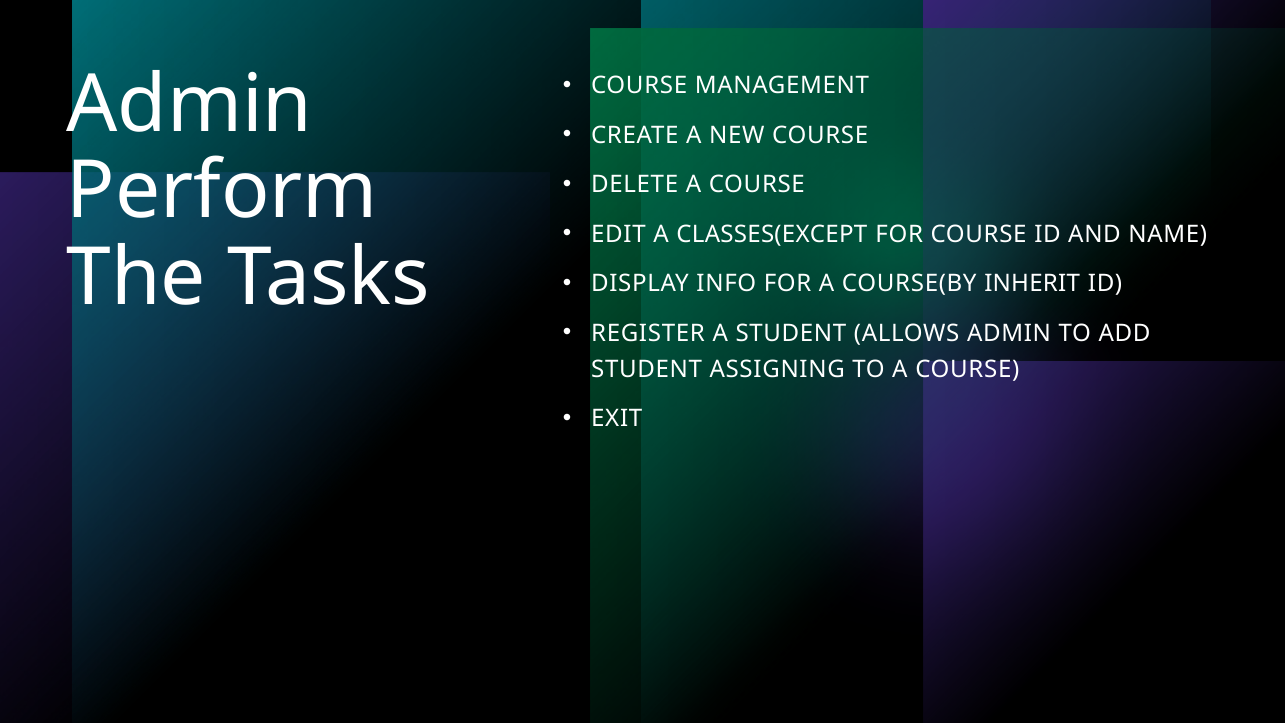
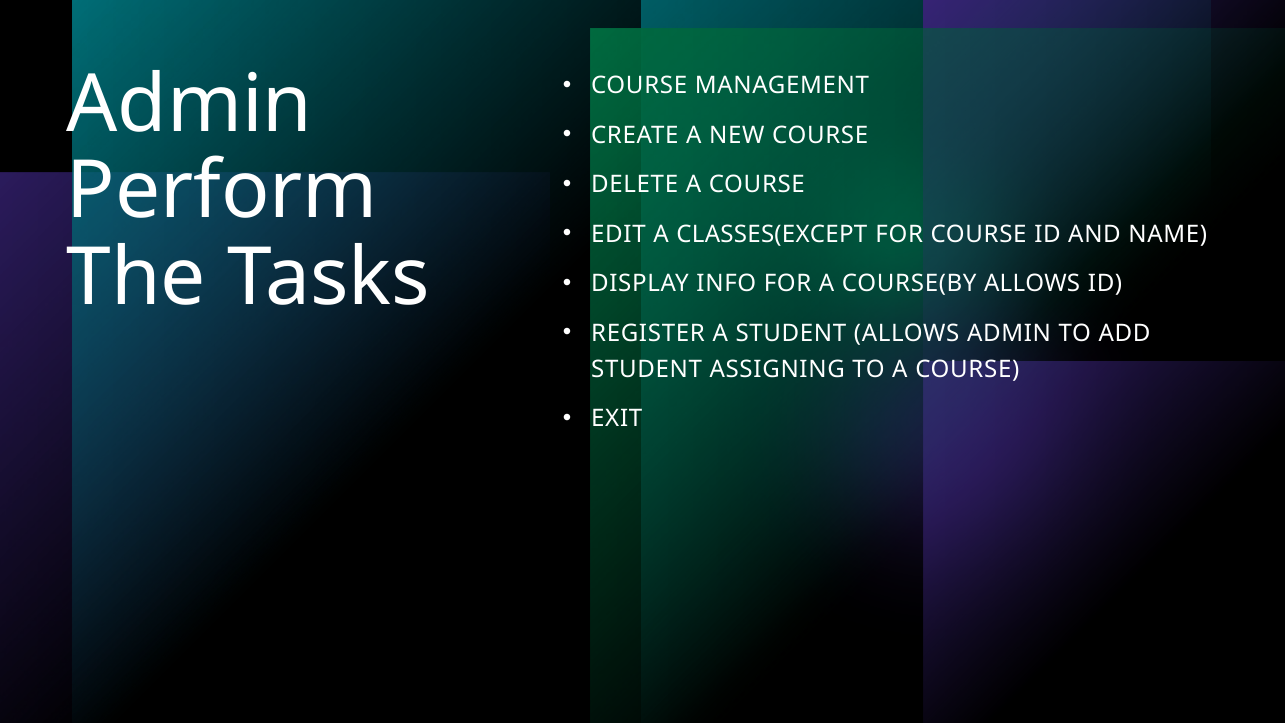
COURSE(BY INHERIT: INHERIT -> ALLOWS (1032, 284)
